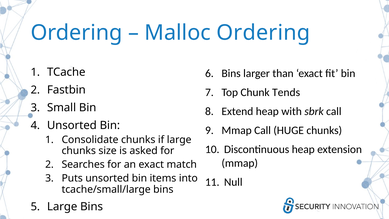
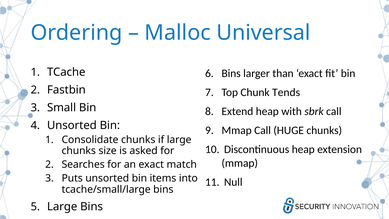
Malloc Ordering: Ordering -> Universal (263, 33)
